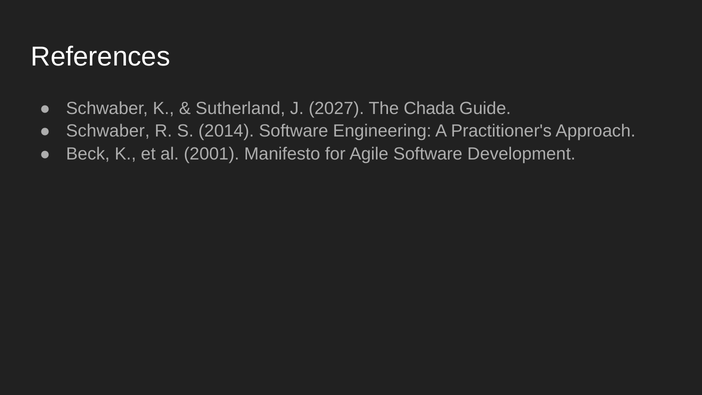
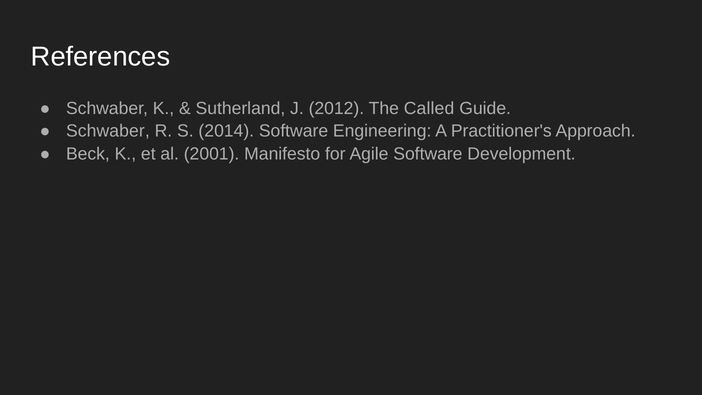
2027: 2027 -> 2012 (336, 109)
Chada: Chada -> Called (429, 109)
